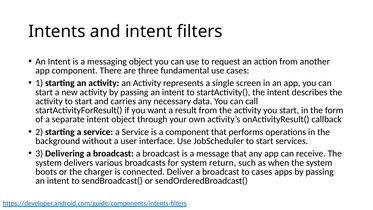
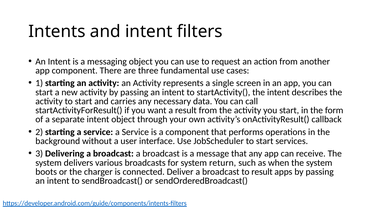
to cases: cases -> result (262, 172)
